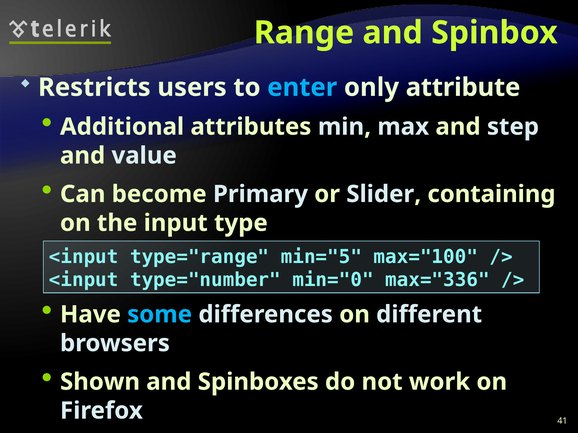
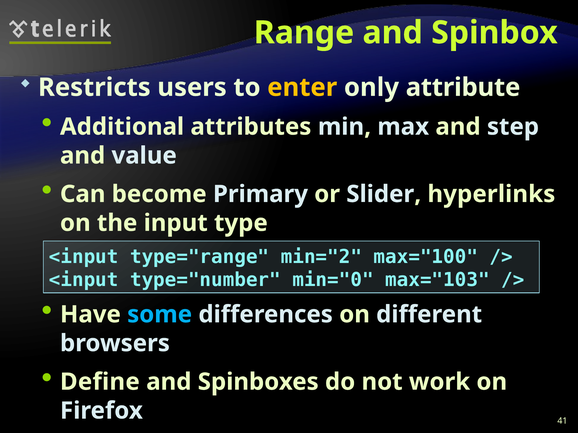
enter colour: light blue -> yellow (302, 87)
containing: containing -> hyperlinks (491, 194)
min="5: min="5 -> min="2 (321, 257)
max="336: max="336 -> max="103 (437, 280)
Shown: Shown -> Define (100, 382)
